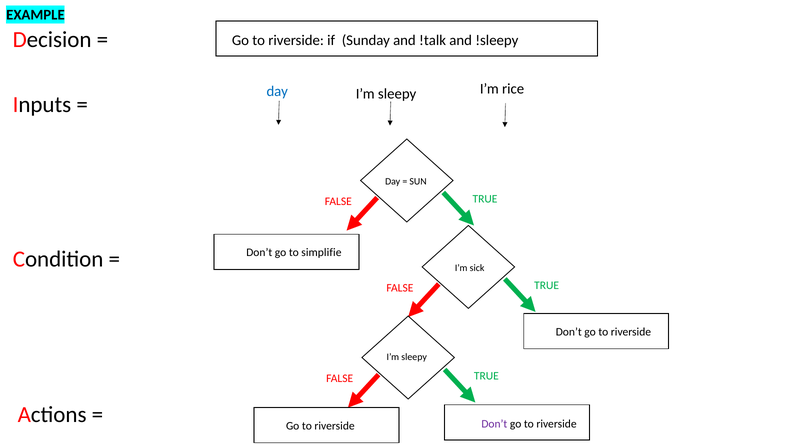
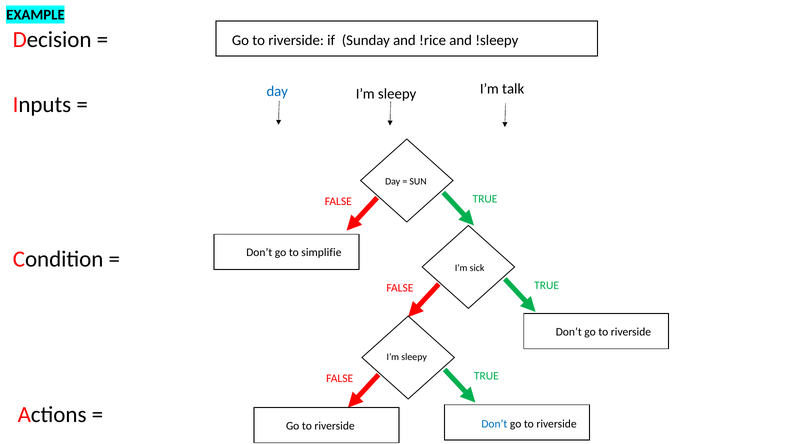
!talk: !talk -> !rice (433, 40)
rice: rice -> talk (513, 89)
Don’t colour: purple -> blue (494, 424)
